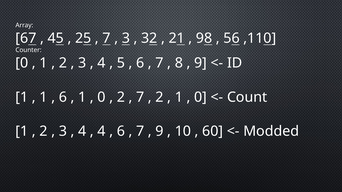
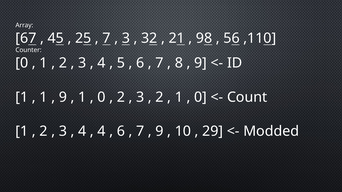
6: 6 -> 9 (63, 97)
7: 7 -> 3 (140, 97)
60: 60 -> 29 (213, 132)
